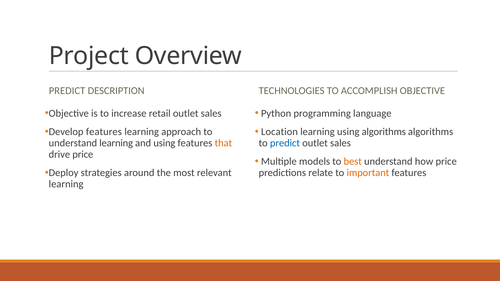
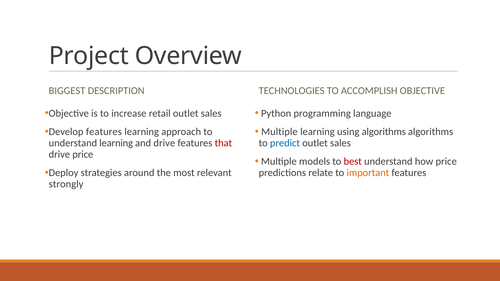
PREDICT: PREDICT -> BIGGEST (67, 91)
Location: Location -> Multiple (279, 132)
and using: using -> drive (164, 143)
that colour: orange -> red (223, 143)
best colour: orange -> red (353, 162)
learning: learning -> strongly (66, 184)
